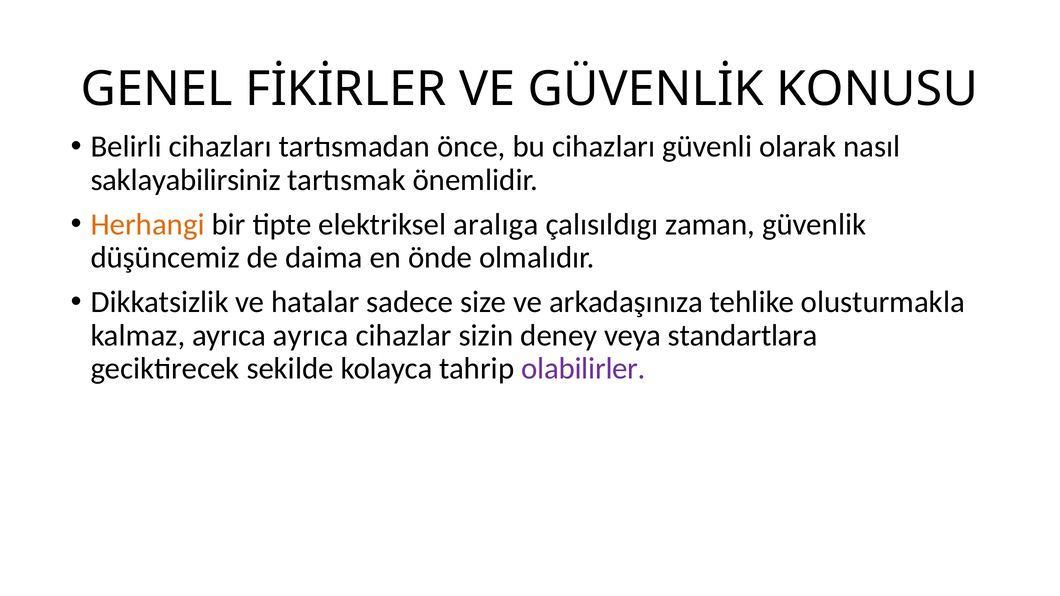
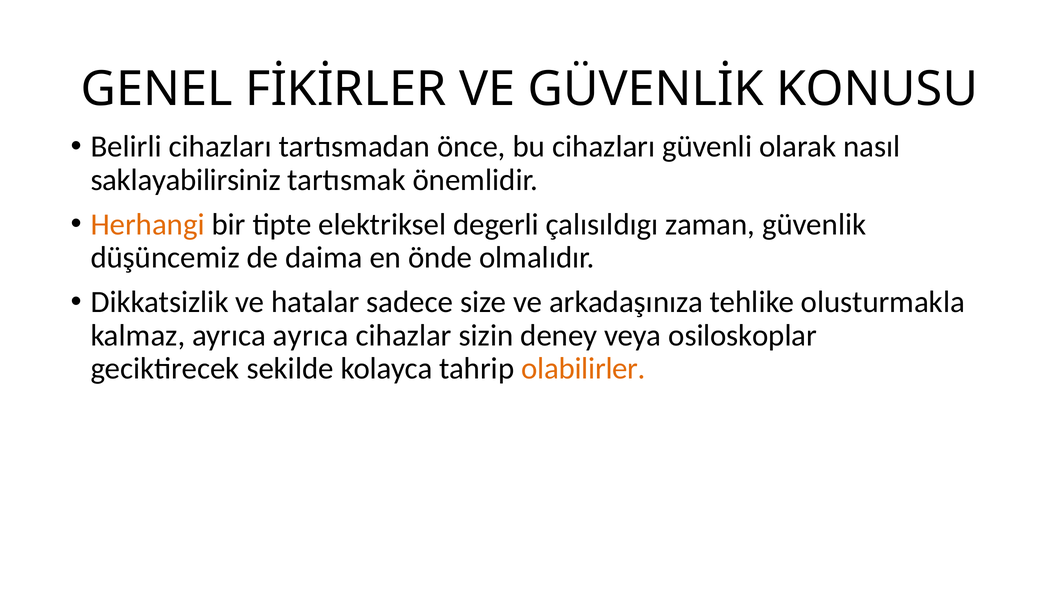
aralıga: aralıga -> degerli (496, 224)
standartlara: standartlara -> osiloskoplar (743, 335)
olabilirler colour: purple -> orange (583, 369)
